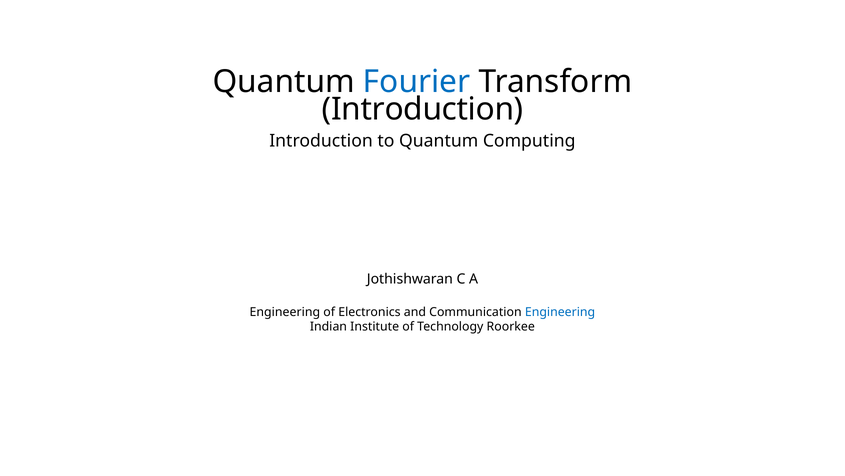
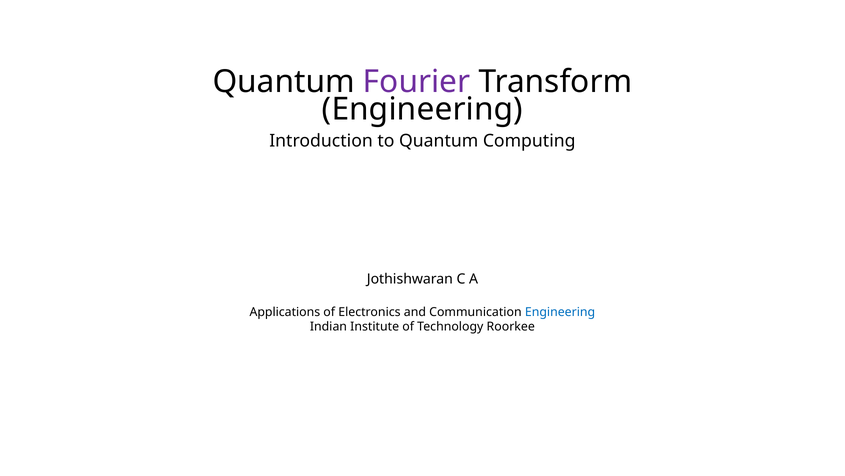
Fourier colour: blue -> purple (417, 82)
Introduction: Introduction -> Engineering (422, 109)
Engineering: Engineering -> Applications (285, 311)
